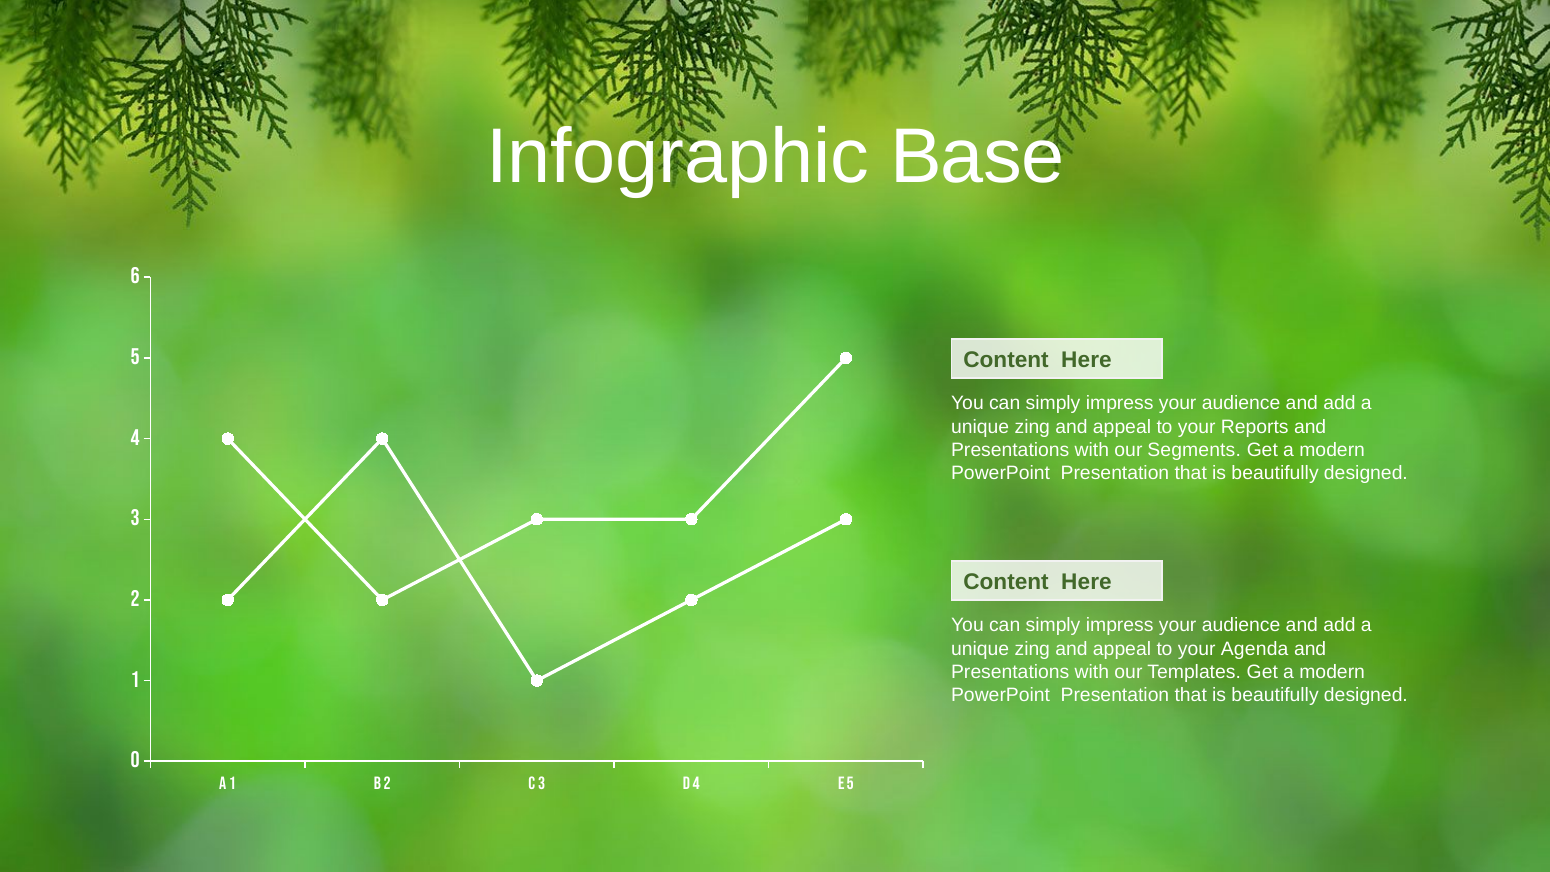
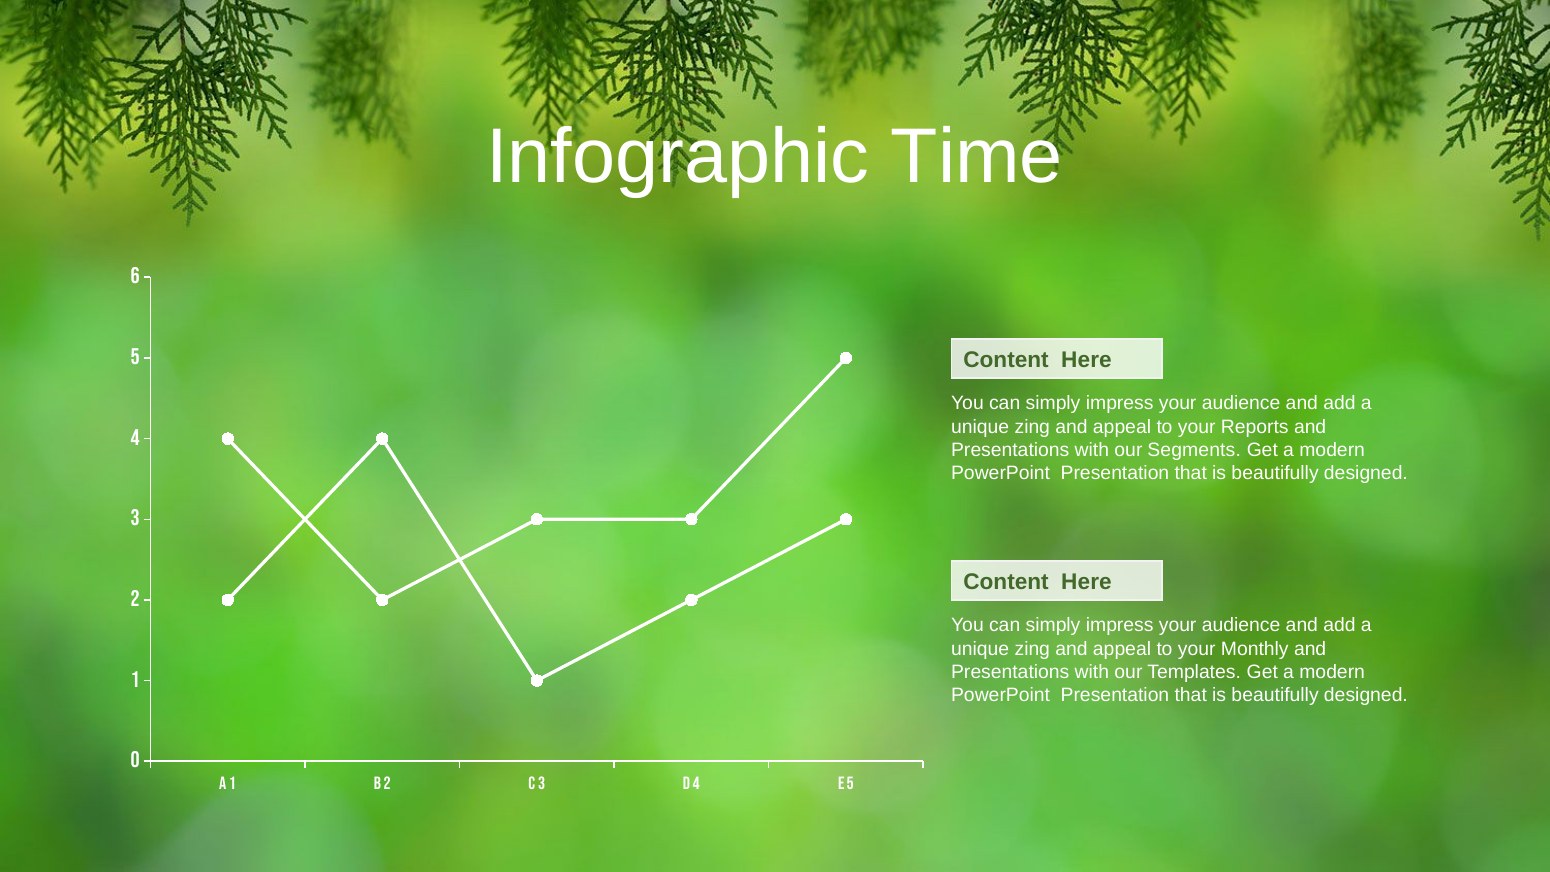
Base: Base -> Time (977, 157)
Agenda: Agenda -> Monthly (1255, 649)
